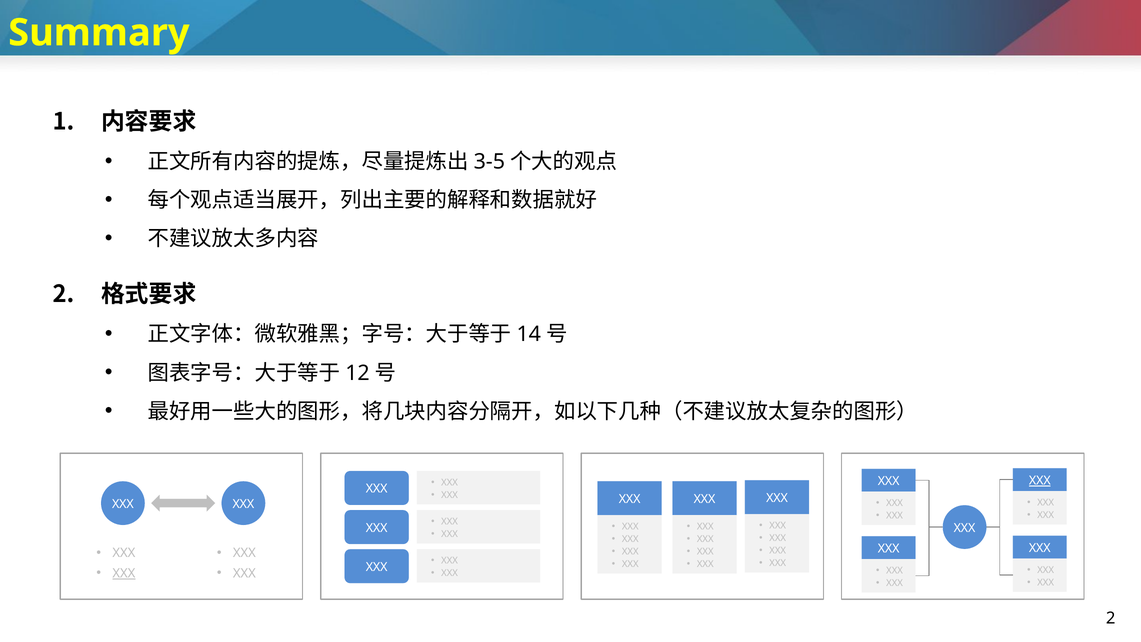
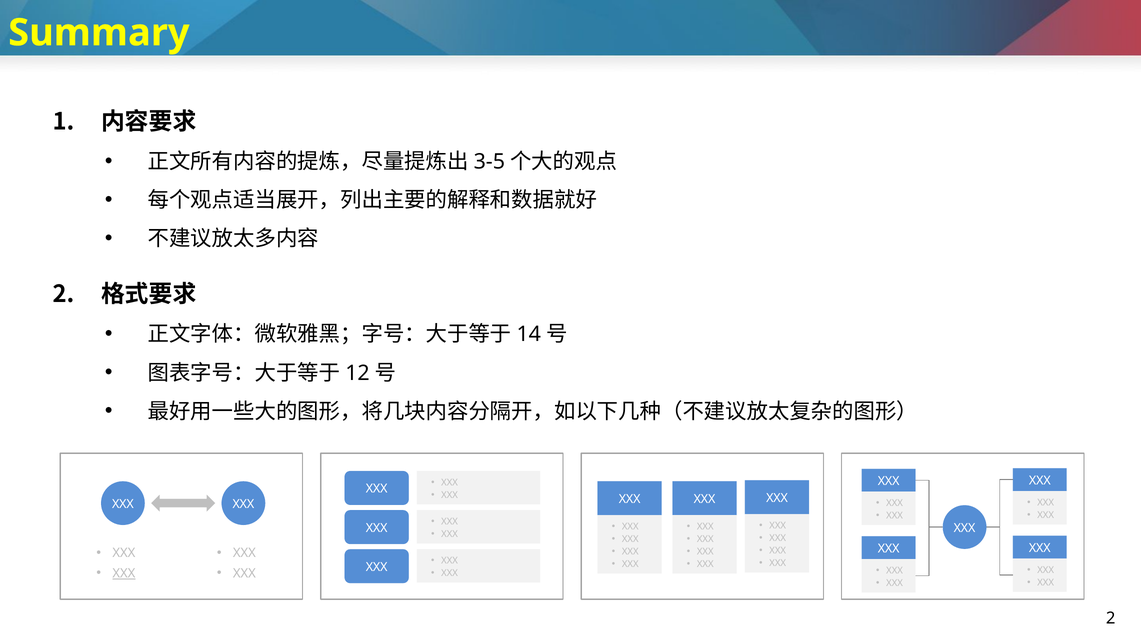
XXX underline: present -> none (1040, 480)
